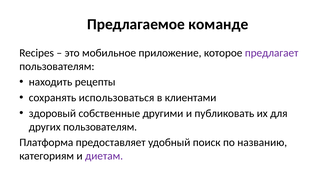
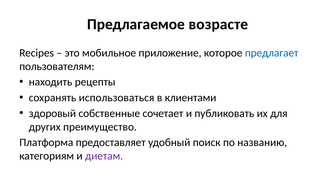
команде: команде -> возрасте (218, 24)
предлагает colour: purple -> blue (272, 53)
другими: другими -> сочетает (163, 113)
других пользователям: пользователям -> преимущество (100, 127)
